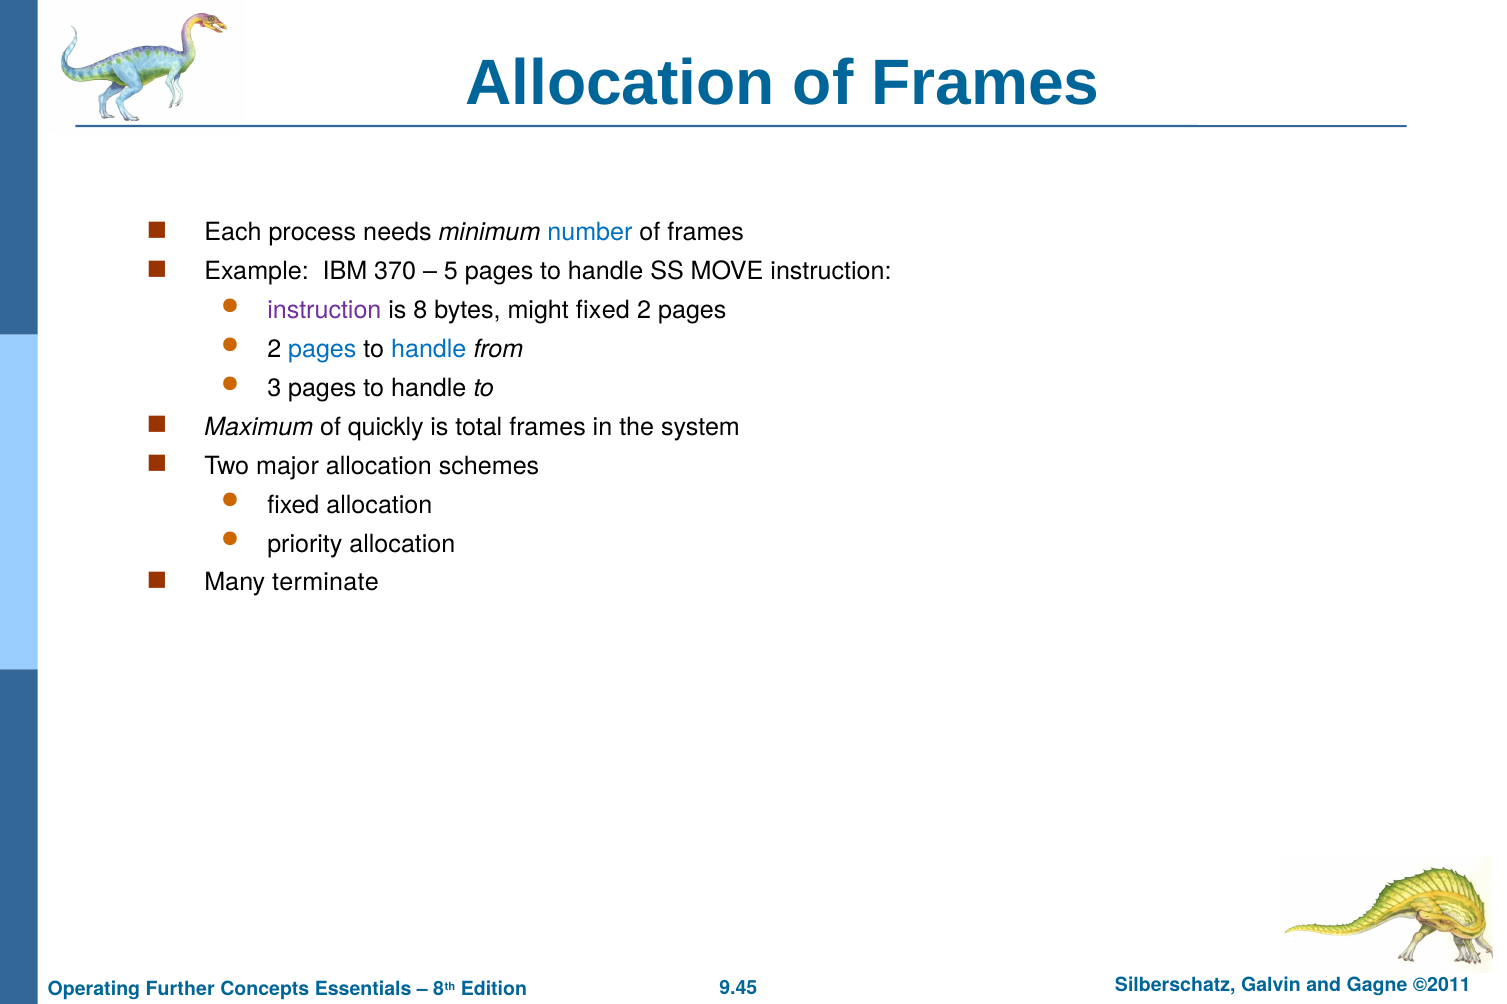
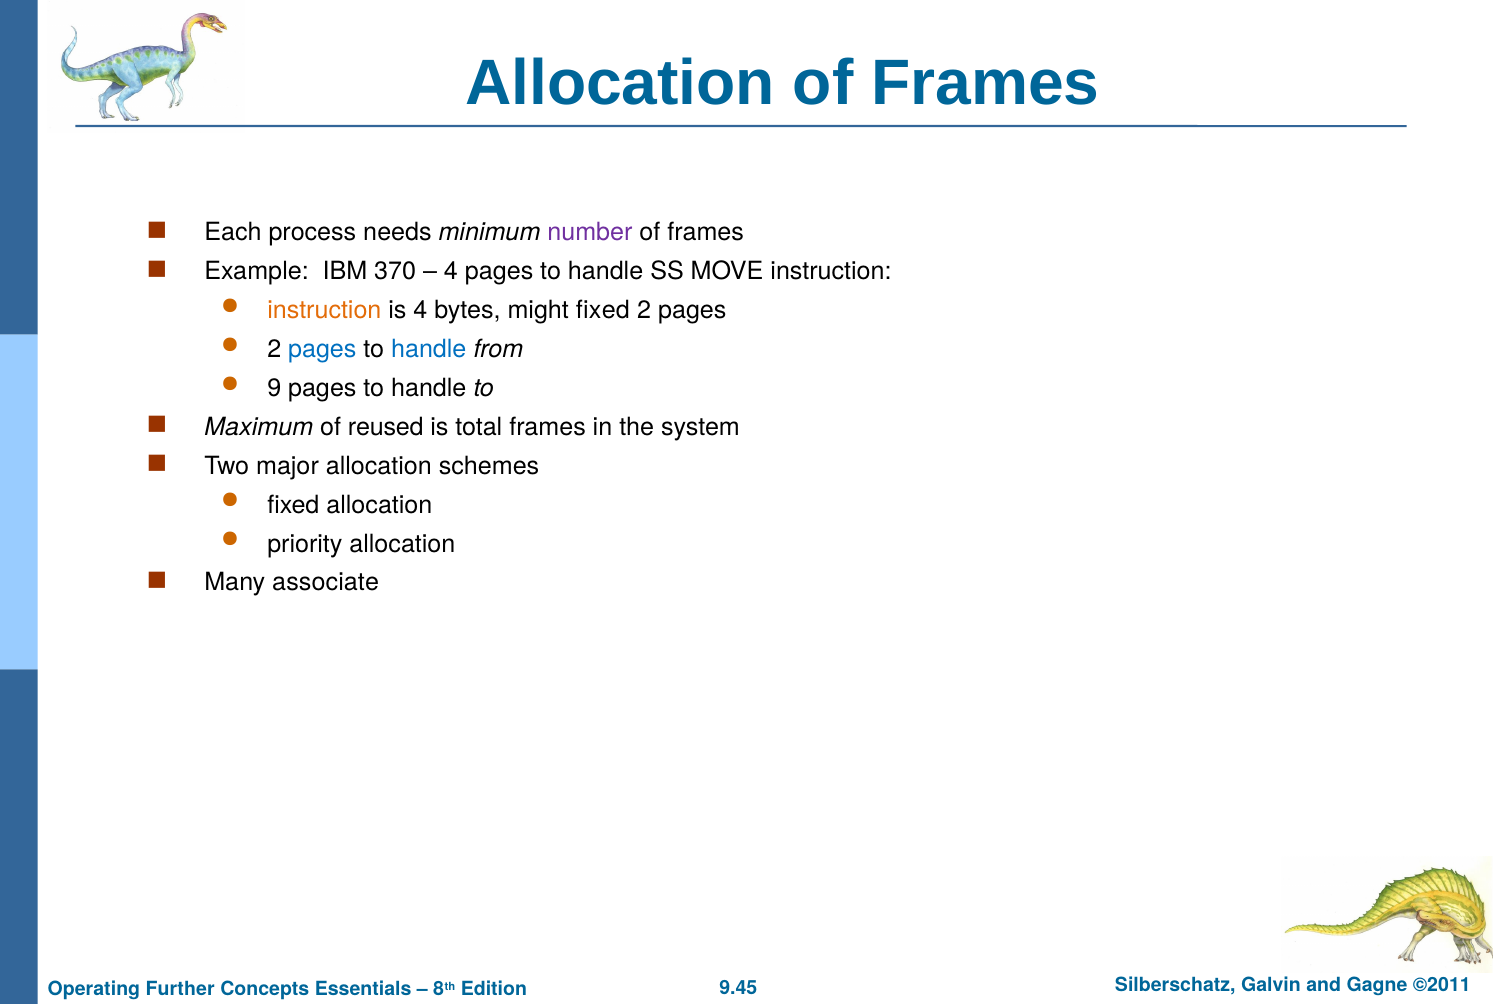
number colour: blue -> purple (590, 233)
5: 5 -> 4 (451, 272)
instruction colour: purple -> orange (324, 311)
is 8: 8 -> 4 (420, 311)
3: 3 -> 9 (274, 388)
quickly: quickly -> reused (386, 427)
terminate: terminate -> associate (326, 583)
